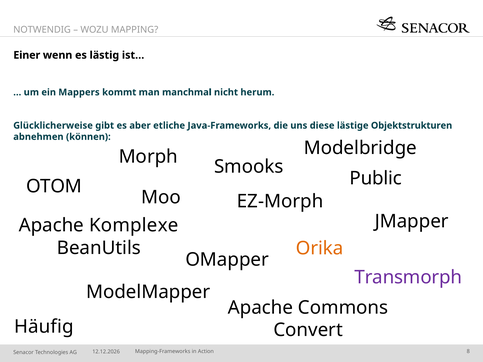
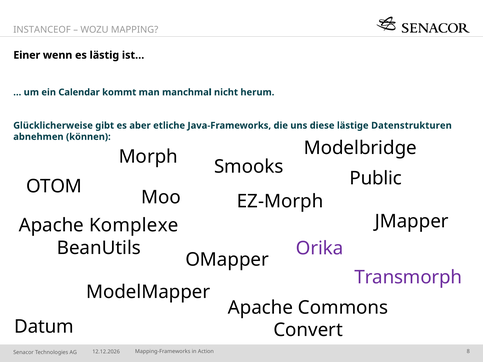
NOTWENDIG: NOTWENDIG -> INSTANCEOF (42, 30)
Mappers: Mappers -> Calendar (79, 92)
Objektstrukturen: Objektstrukturen -> Datenstrukturen (411, 126)
Orika colour: orange -> purple (320, 248)
Häufig: Häufig -> Datum (44, 327)
